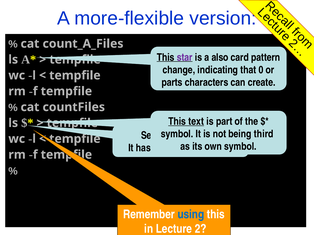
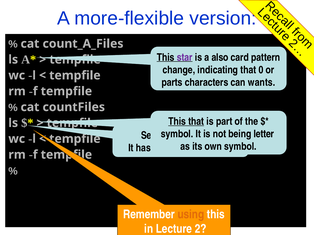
create: create -> wants (262, 83)
This text: text -> that (196, 122)
third: third -> letter (264, 134)
using colour: blue -> orange (191, 215)
